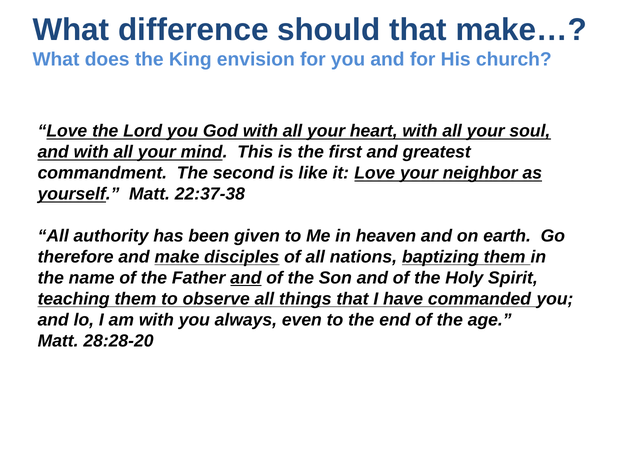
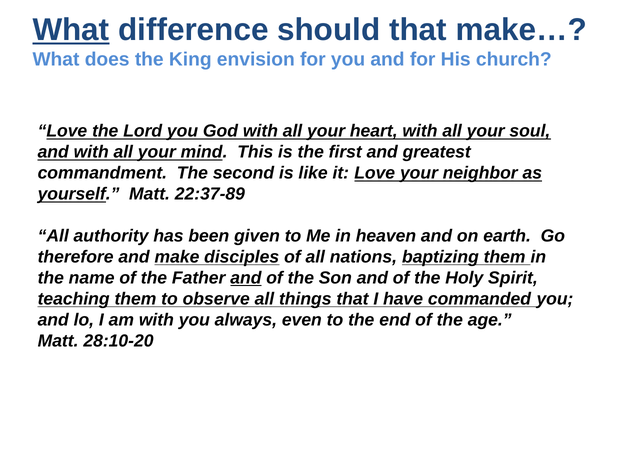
What underline: none -> present (71, 30)
22:37-38: 22:37-38 -> 22:37-89 (210, 194)
28:28-20: 28:28-20 -> 28:10-20 (118, 341)
